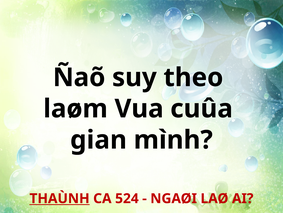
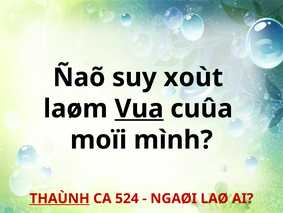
theo: theo -> xoùt (193, 77)
Vua underline: none -> present (139, 108)
gian: gian -> moïi (99, 140)
